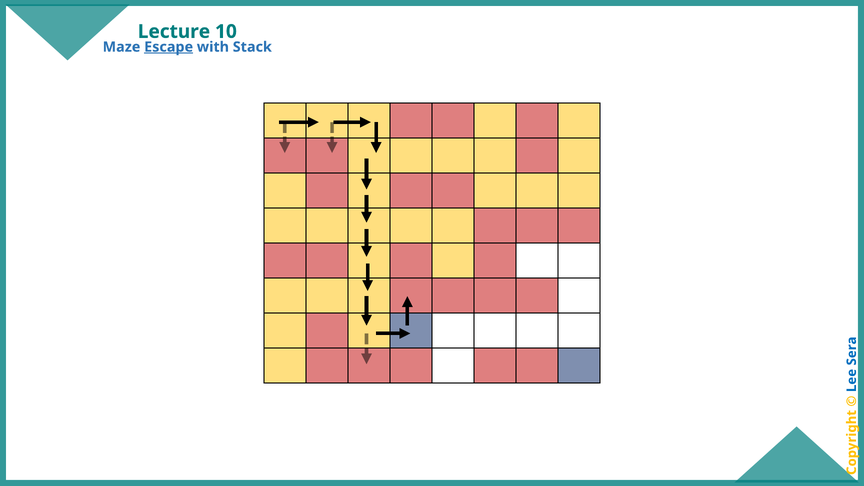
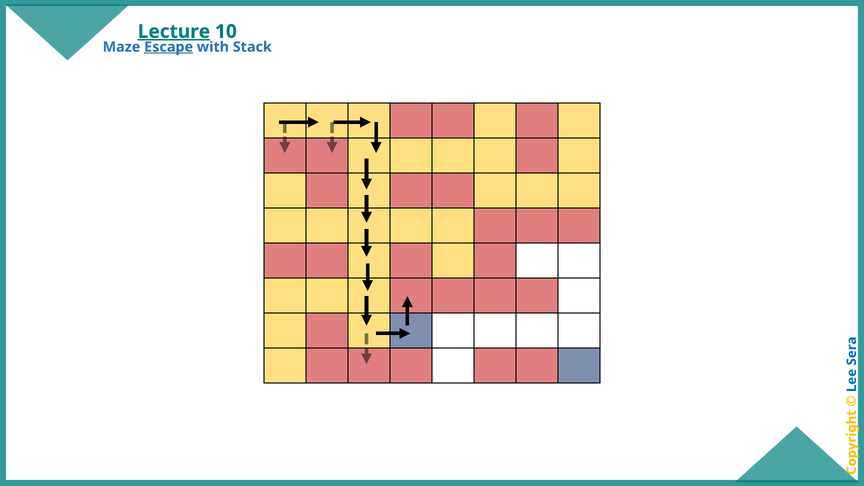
Lecture underline: none -> present (174, 32)
